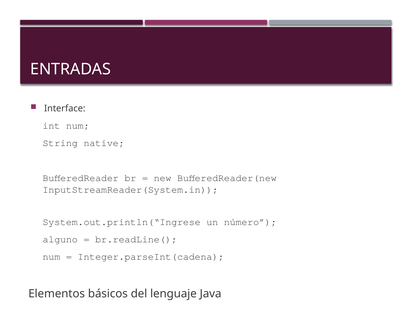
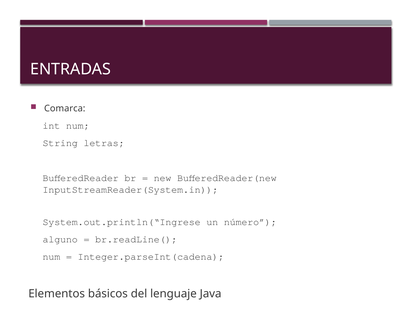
Interface: Interface -> Comarca (65, 109)
native: native -> letras (104, 143)
